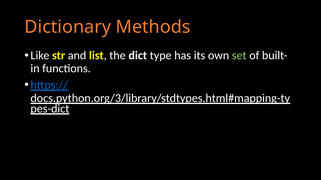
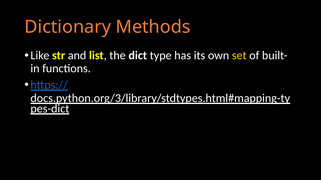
set colour: light green -> yellow (239, 56)
